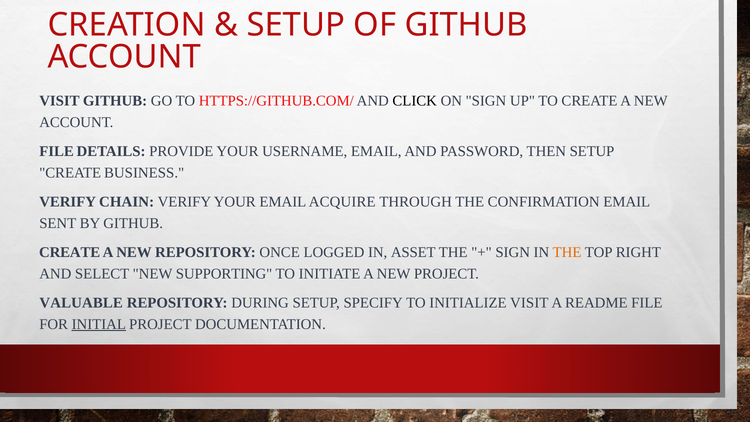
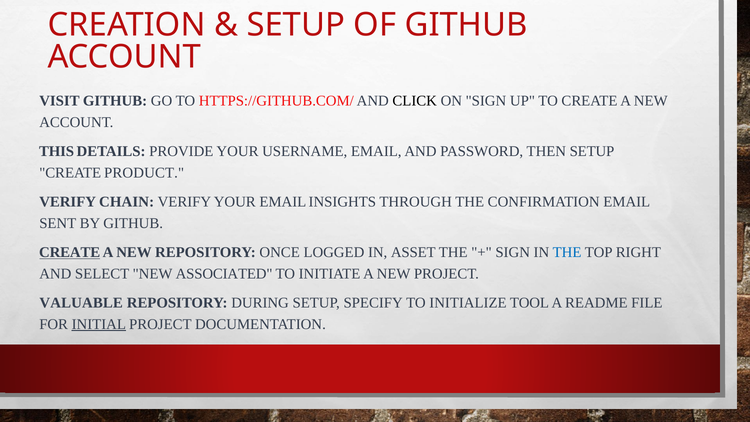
FILE: FILE -> THIS (57, 151)
BUSINESS: BUSINESS -> PRODUCT (144, 173)
ACQUIRE: ACQUIRE -> INSIGHTS (342, 202)
CREATE underline: none -> present (70, 252)
THE colour: orange -> blue (567, 252)
SUPPORTING: SUPPORTING -> ASSOCIATED (224, 274)
INITIALIZE VISIT: VISIT -> TOOL (529, 303)
